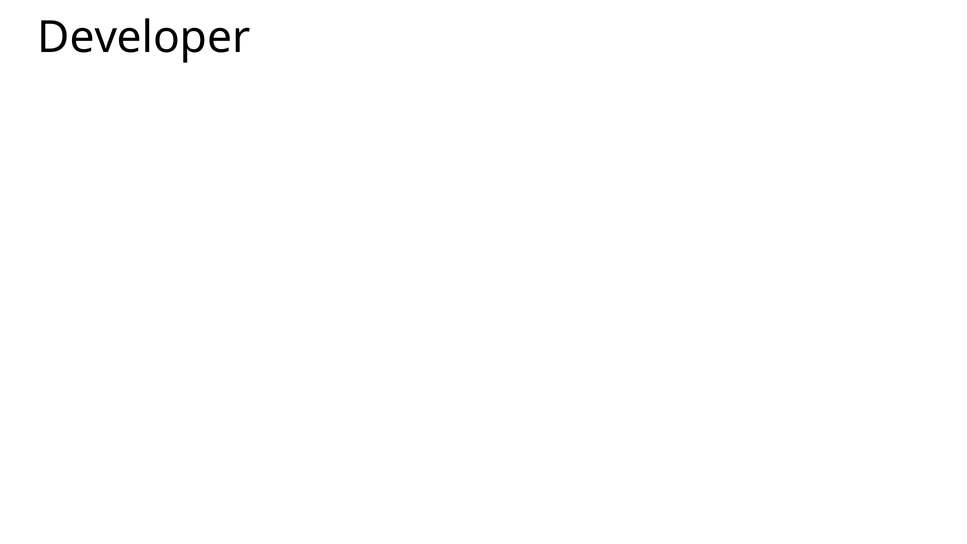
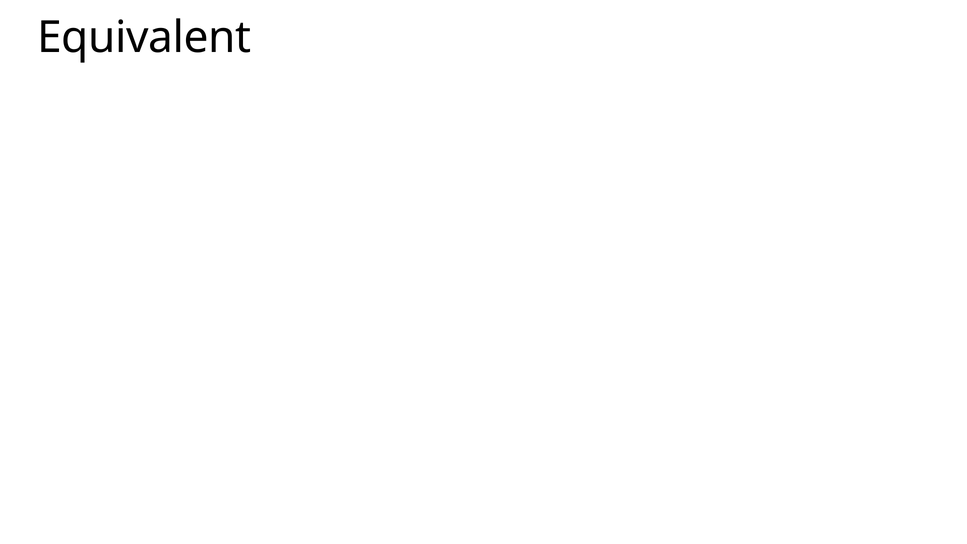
Developer: Developer -> Equivalent (144, 37)
